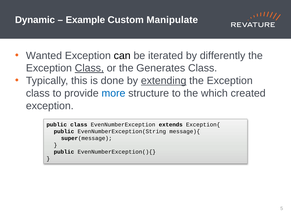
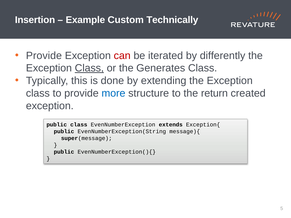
Dynamic: Dynamic -> Insertion (35, 20)
Manipulate: Manipulate -> Technically (172, 20)
Wanted: Wanted -> Provide (44, 56)
can colour: black -> red (122, 56)
extending underline: present -> none (164, 81)
which: which -> return (214, 93)
